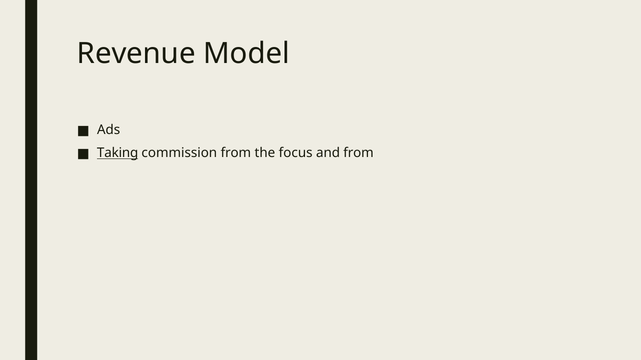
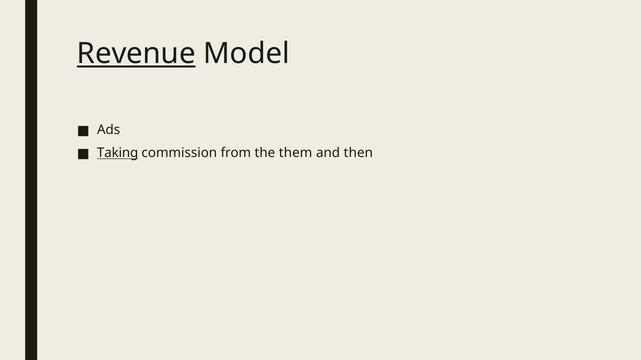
Revenue underline: none -> present (136, 54)
focus: focus -> them (296, 153)
and from: from -> then (358, 153)
